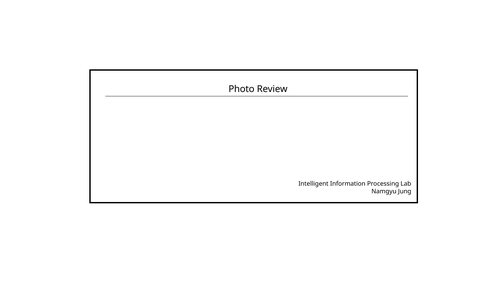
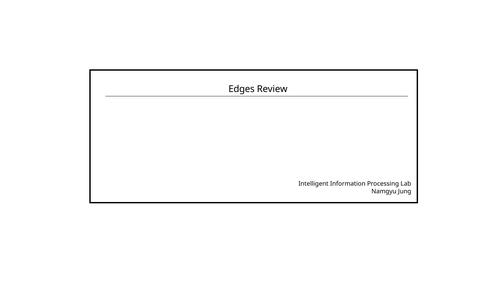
Photo: Photo -> Edges (242, 89)
